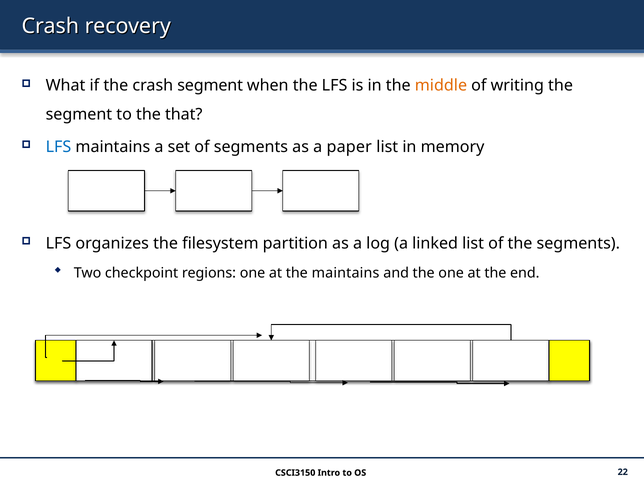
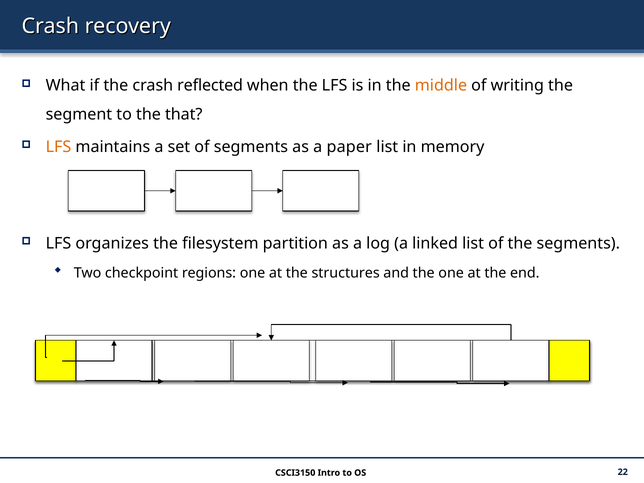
crash segment: segment -> reflected (210, 86)
LFS colour: blue -> orange (58, 147)
the maintains: maintains -> structures (346, 273)
